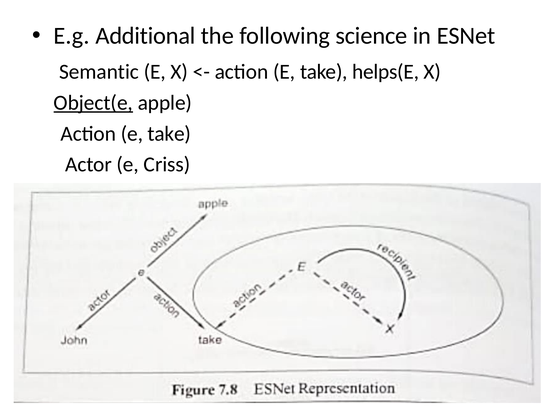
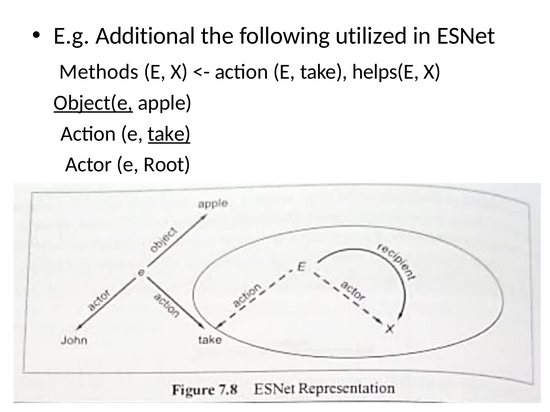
science: science -> utilized (371, 36)
Semantic: Semantic -> Methods (99, 72)
take underline: none -> present (169, 134)
Criss: Criss -> Root (167, 165)
